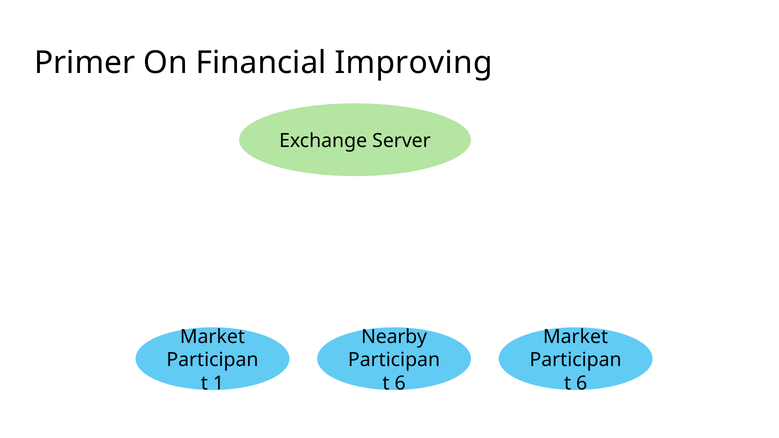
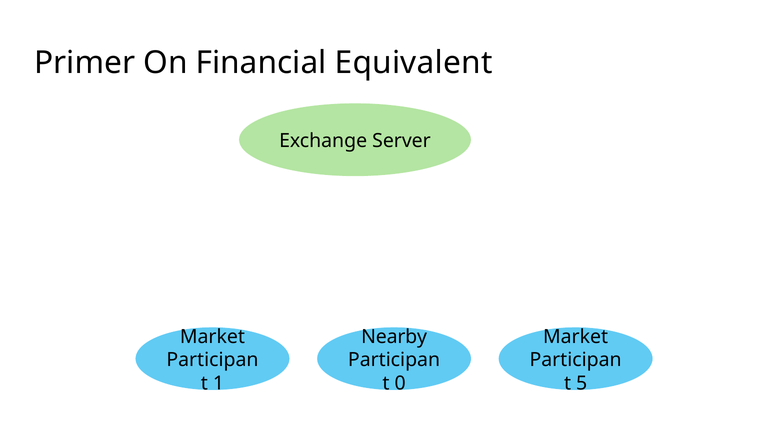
Improving: Improving -> Equivalent (414, 63)
6: 6 -> 0 (400, 384)
6: 6 -> 5 (582, 384)
